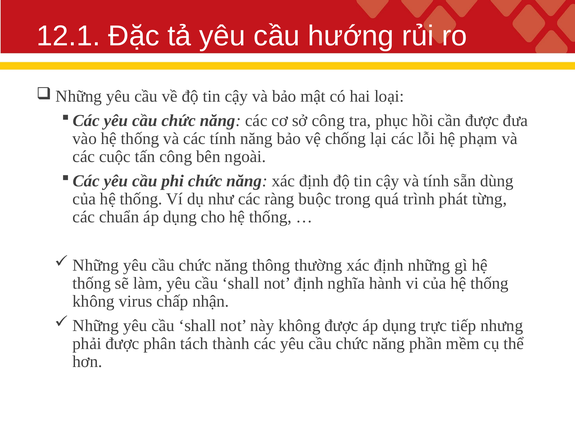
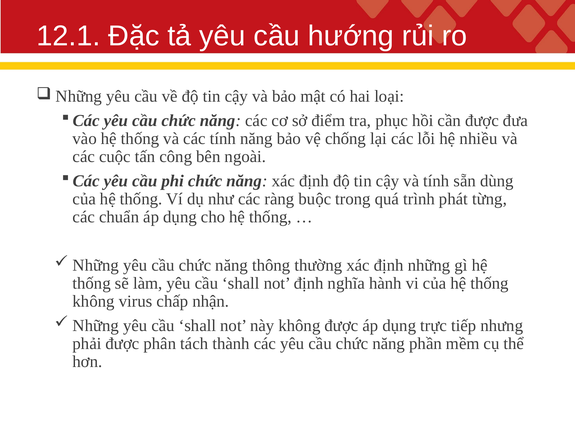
sở công: công -> điểm (328, 121)
phạm: phạm -> nhiều (478, 139)
